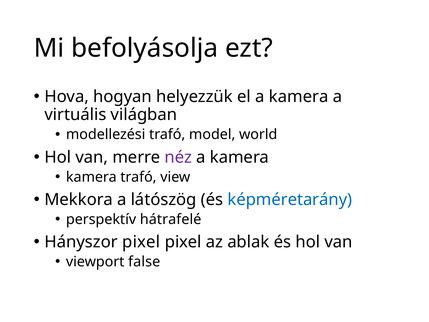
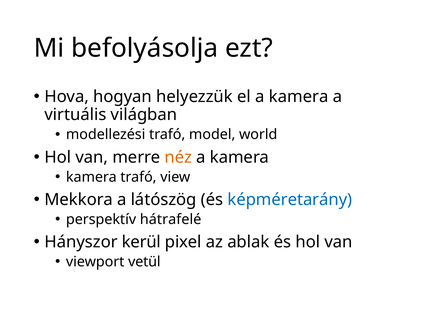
néz colour: purple -> orange (178, 157)
Hányszor pixel: pixel -> kerül (141, 242)
false: false -> vetül (144, 262)
